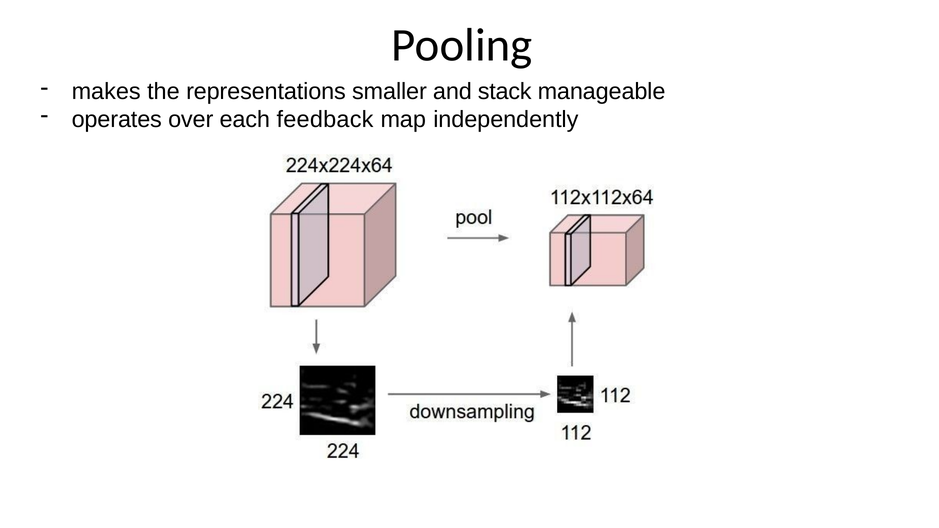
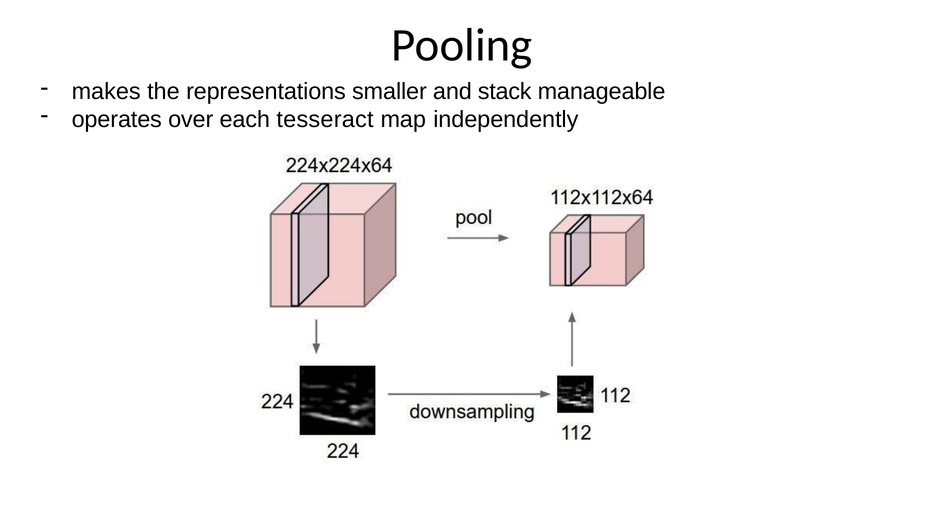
feedback: feedback -> tesseract (325, 119)
